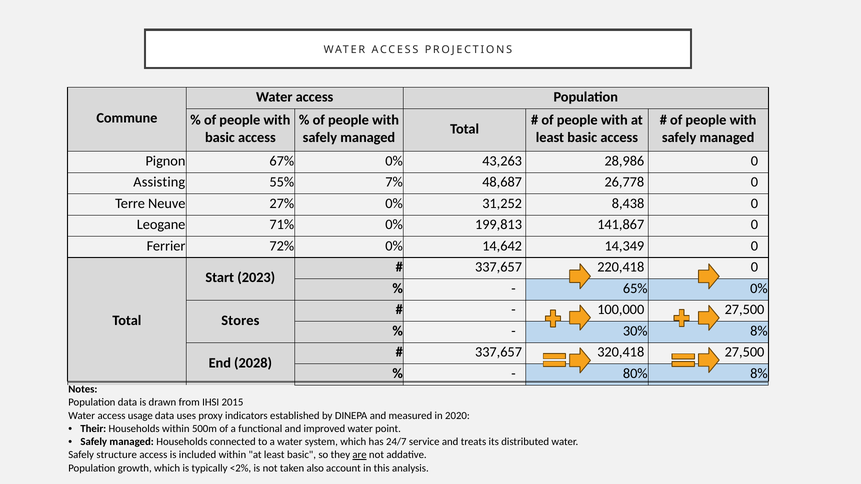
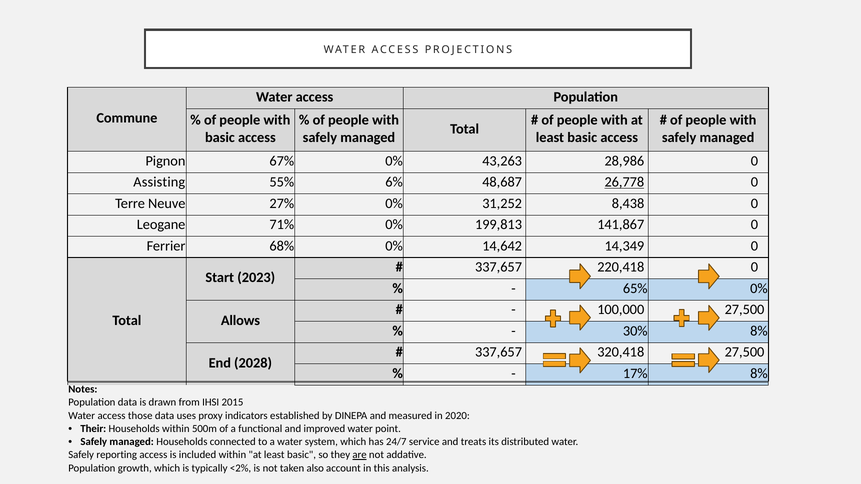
7%: 7% -> 6% (394, 182)
26,778 underline: none -> present (624, 182)
72%: 72% -> 68% (282, 246)
Stores: Stores -> Allows (241, 321)
80%: 80% -> 17% (635, 374)
usage: usage -> those (140, 416)
structure: structure -> reporting (117, 455)
